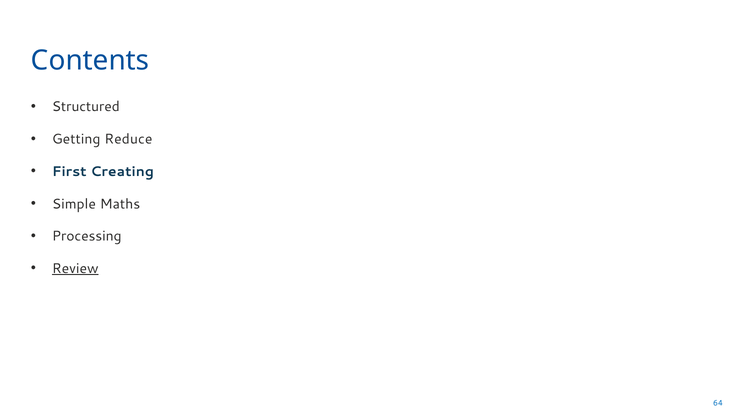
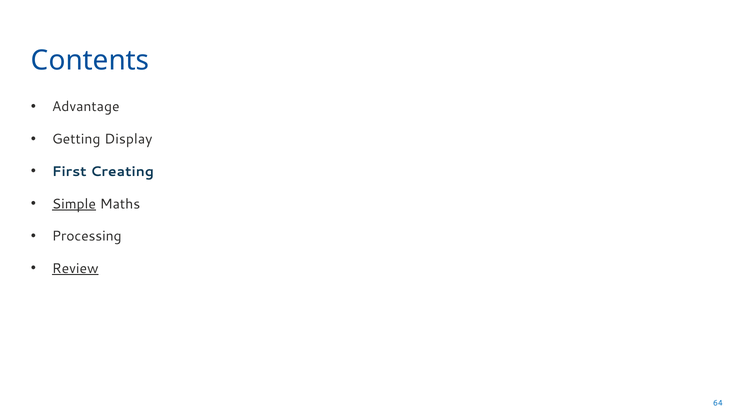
Structured: Structured -> Advantage (86, 107)
Reduce: Reduce -> Display (128, 139)
Simple underline: none -> present (74, 204)
